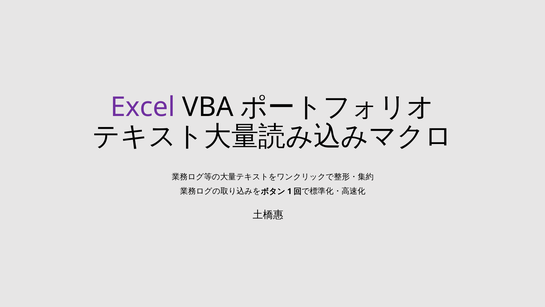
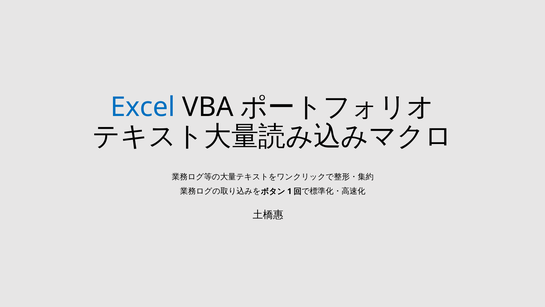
Excel colour: purple -> blue (143, 107)
